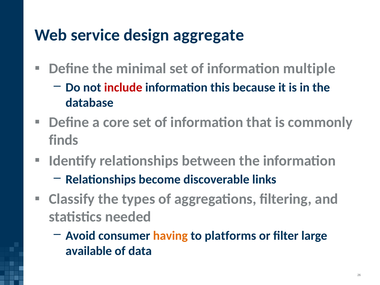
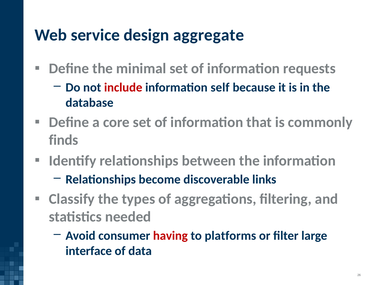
multiple: multiple -> requests (309, 69)
this: this -> self (220, 87)
having colour: orange -> red (170, 236)
available: available -> interface (89, 251)
